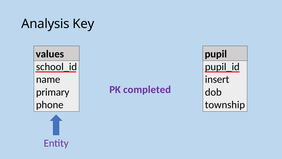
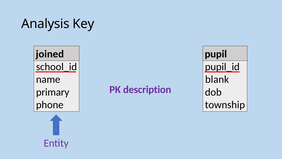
values: values -> joined (50, 54)
insert: insert -> blank (217, 79)
completed: completed -> description (147, 89)
